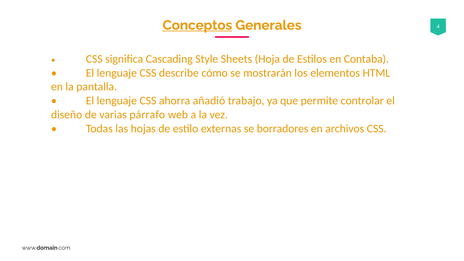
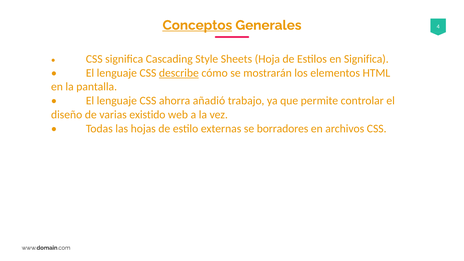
en Contaba: Contaba -> Significa (366, 59)
describe underline: none -> present (179, 73)
párrafo: párrafo -> existido (147, 115)
